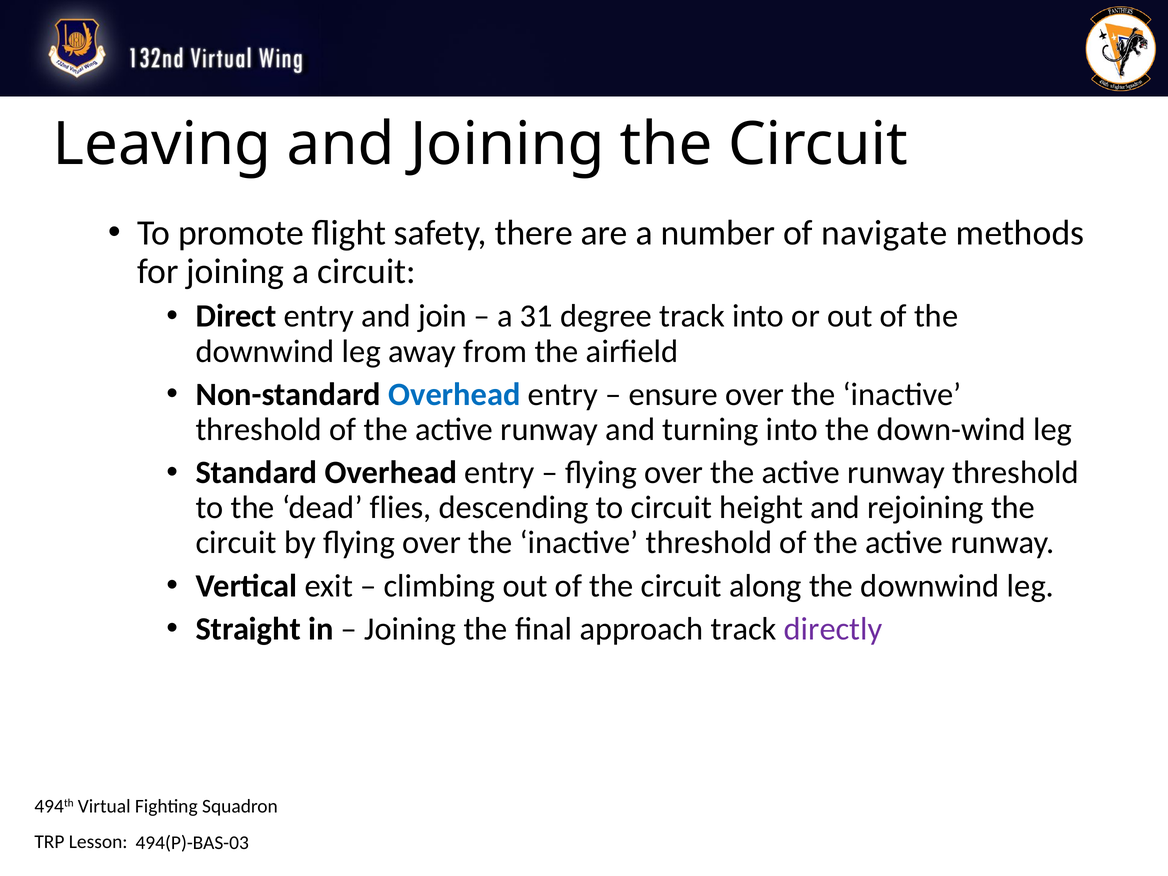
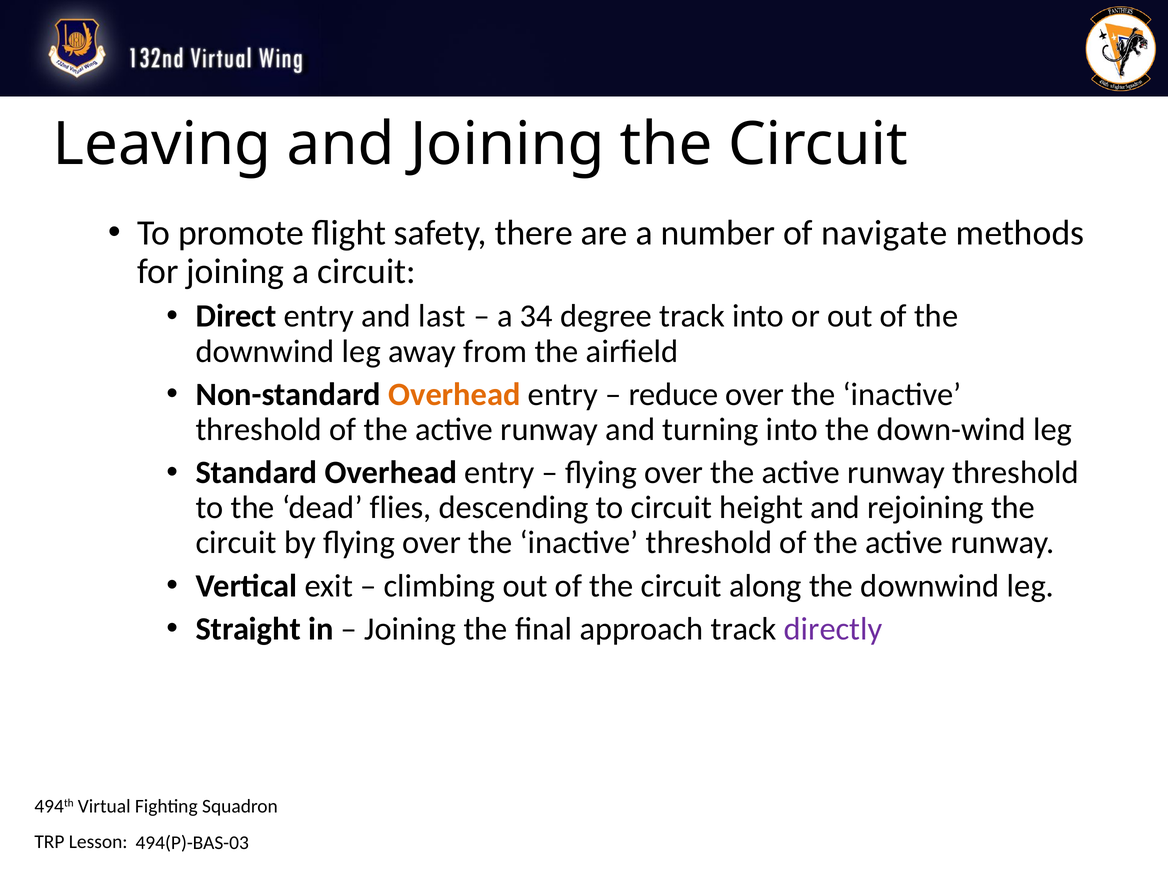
join: join -> last (442, 316)
31: 31 -> 34 (536, 316)
Overhead colour: blue -> orange (454, 394)
ensure: ensure -> reduce (673, 394)
